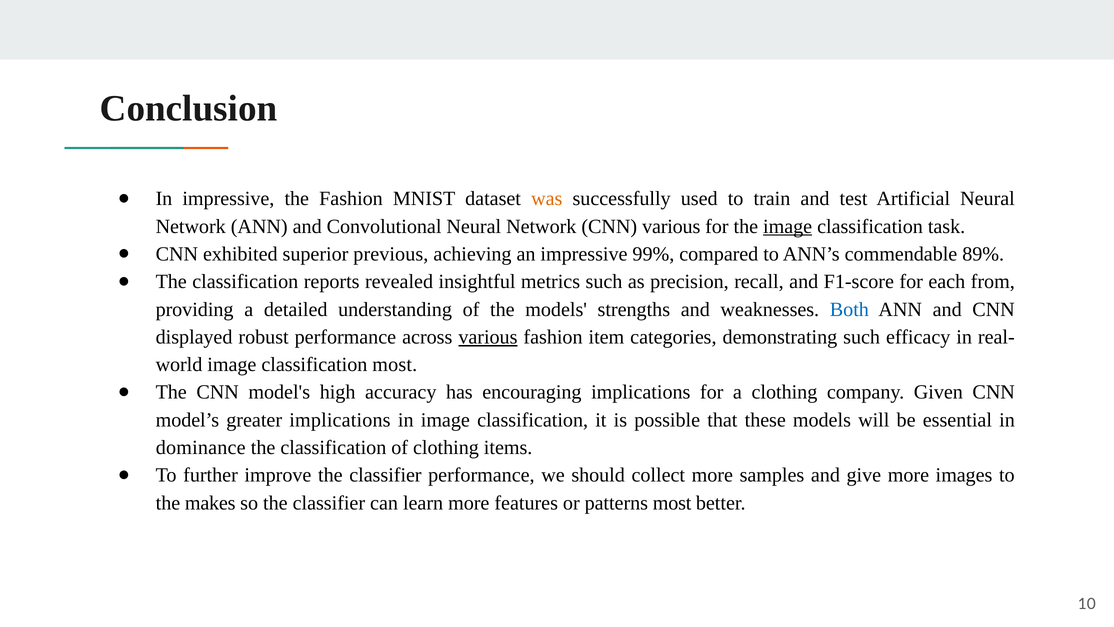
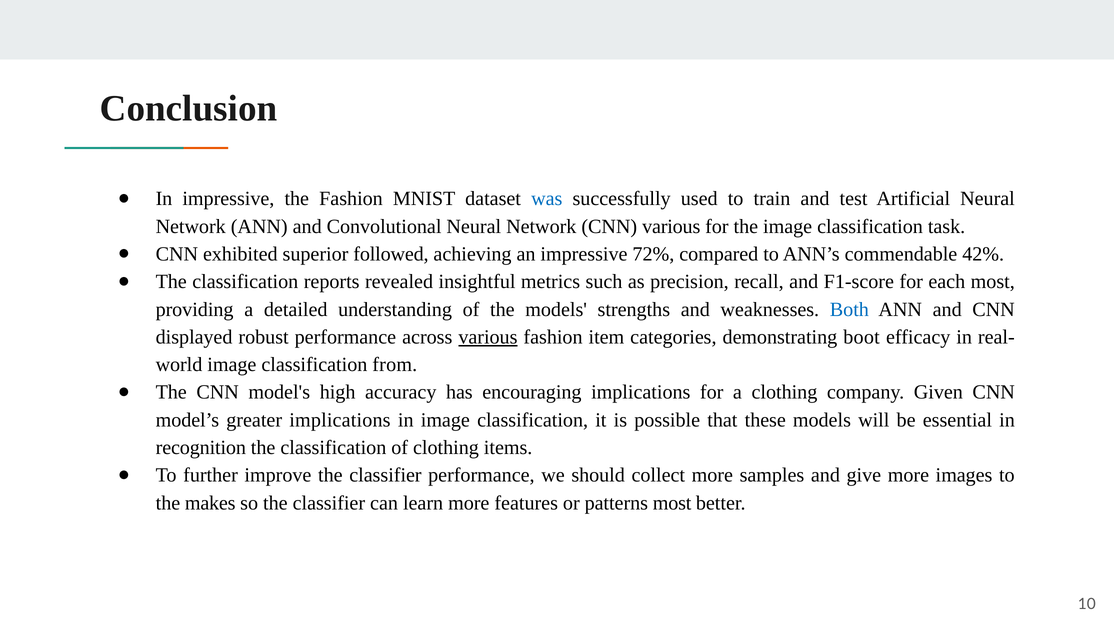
was colour: orange -> blue (547, 199)
image underline: present -> none (788, 226)
previous: previous -> followed (391, 254)
99%: 99% -> 72% (653, 254)
89%: 89% -> 42% (983, 254)
each from: from -> most (993, 282)
demonstrating such: such -> boot (862, 337)
classification most: most -> from (395, 364)
dominance: dominance -> recognition (201, 447)
